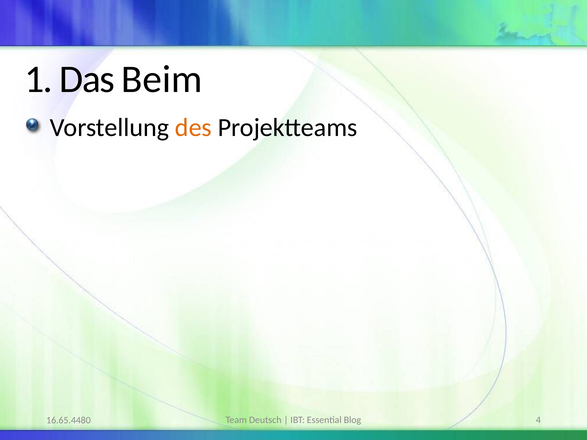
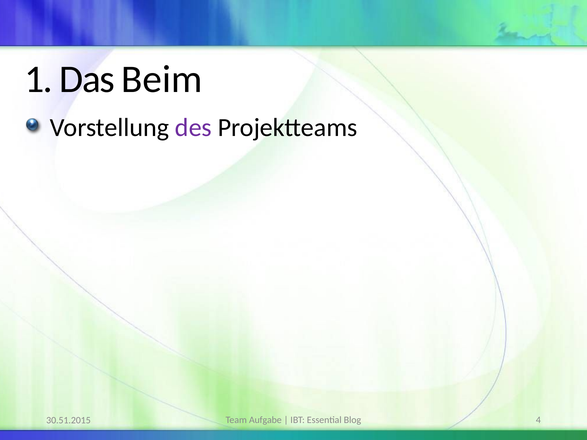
des colour: orange -> purple (193, 128)
Deutsch: Deutsch -> Aufgabe (265, 420)
16.65.4480: 16.65.4480 -> 30.51.2015 (68, 420)
